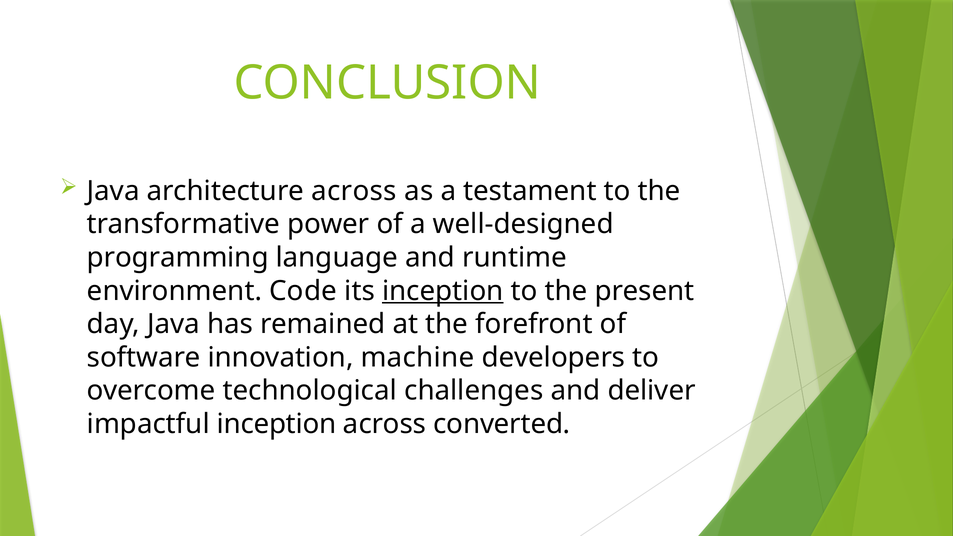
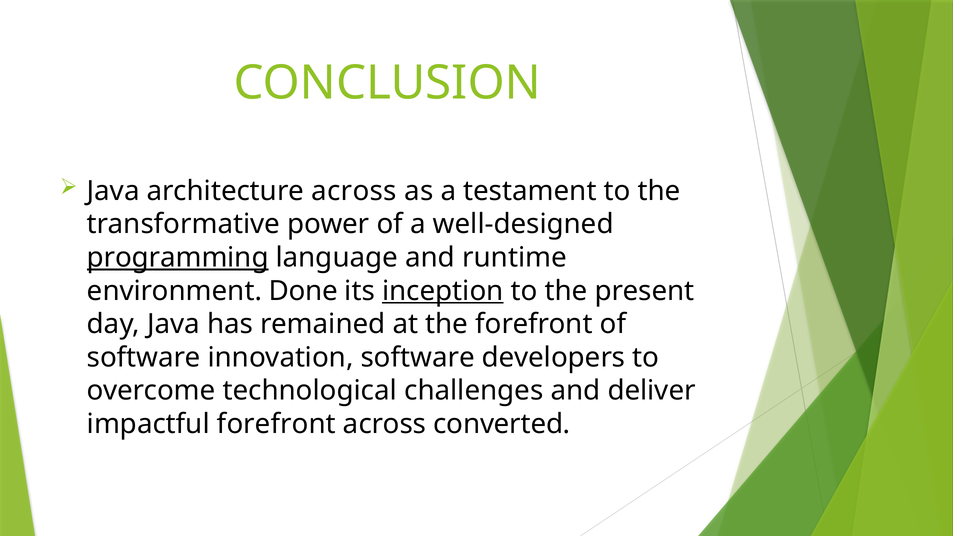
programming underline: none -> present (178, 258)
Code: Code -> Done (303, 291)
innovation machine: machine -> software (418, 357)
impactful inception: inception -> forefront (276, 424)
